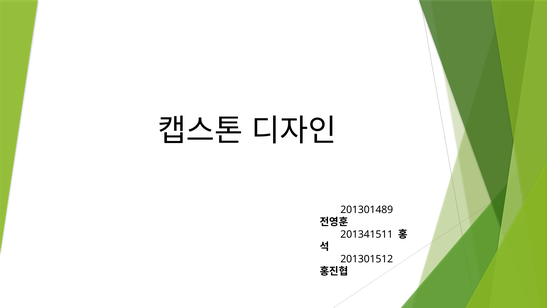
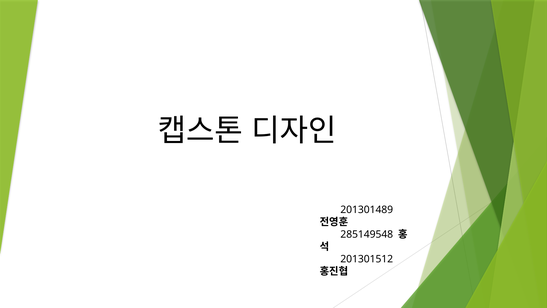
201341511: 201341511 -> 285149548 (367, 234)
